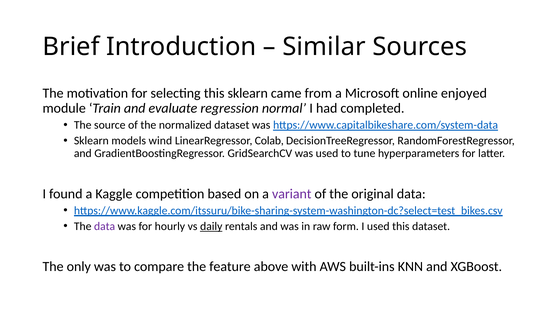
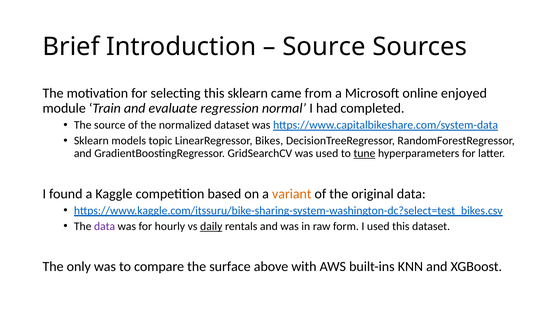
Similar: Similar -> Source (324, 47)
wind: wind -> topic (160, 141)
Colab: Colab -> Bikes (269, 141)
tune underline: none -> present (364, 153)
variant colour: purple -> orange (292, 194)
feature: feature -> surface (230, 267)
